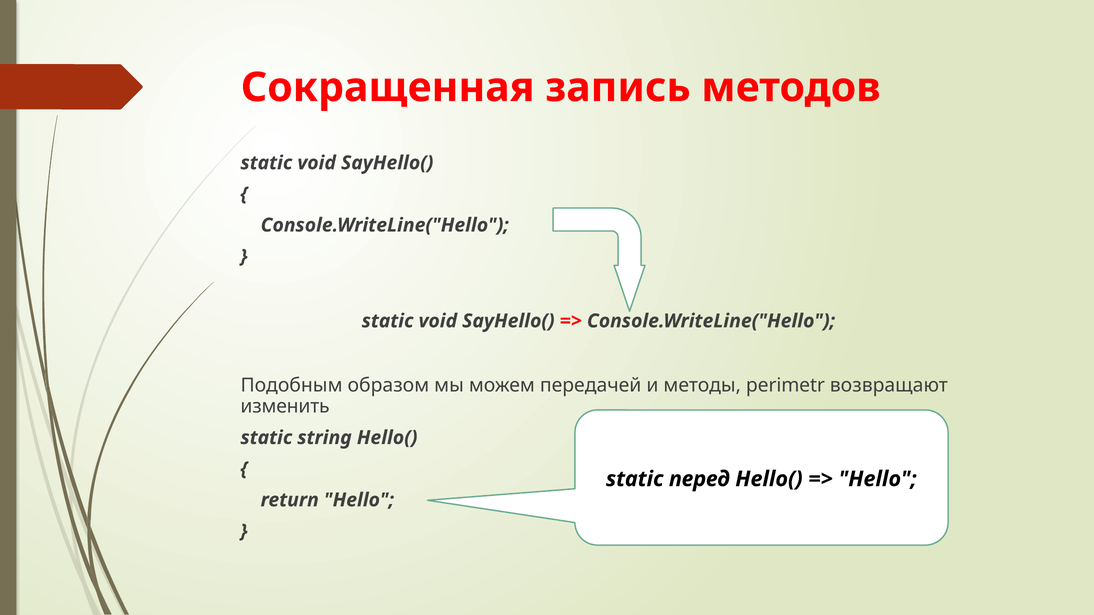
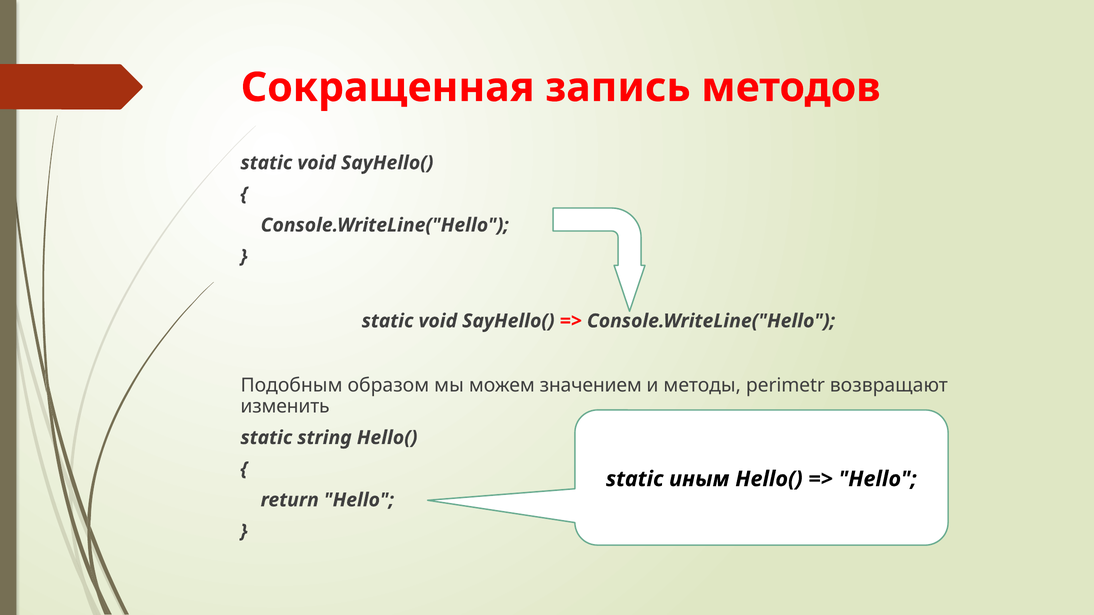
передачей: передачей -> значением (591, 386)
перед: перед -> иным (699, 479)
